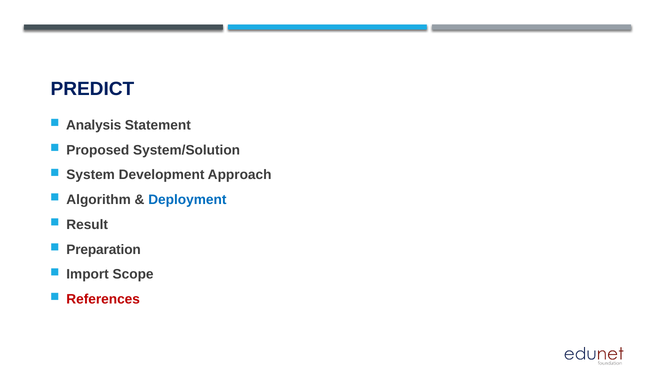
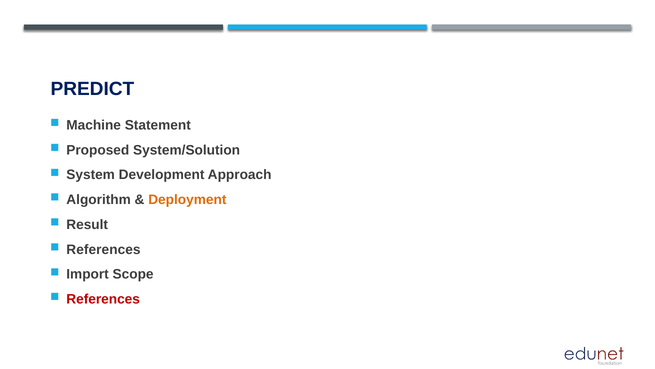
Analysis: Analysis -> Machine (94, 125)
Deployment colour: blue -> orange (187, 200)
Preparation: Preparation -> References (103, 249)
